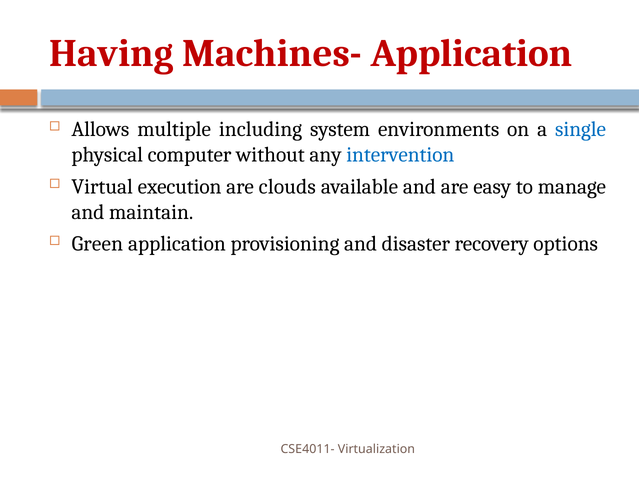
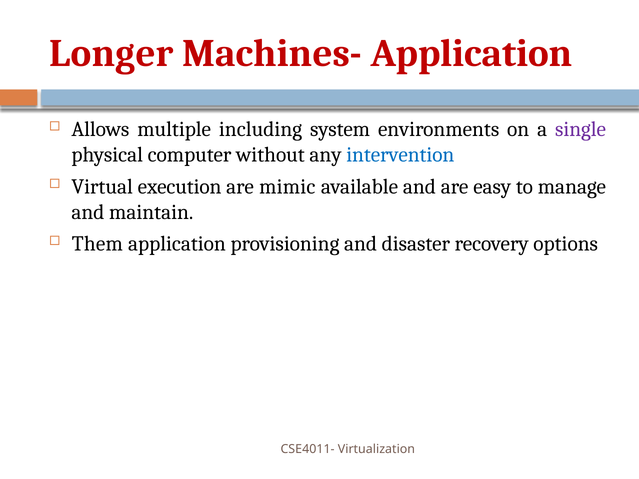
Having: Having -> Longer (111, 53)
single colour: blue -> purple (581, 129)
clouds: clouds -> mimic (287, 187)
Green: Green -> Them (97, 244)
